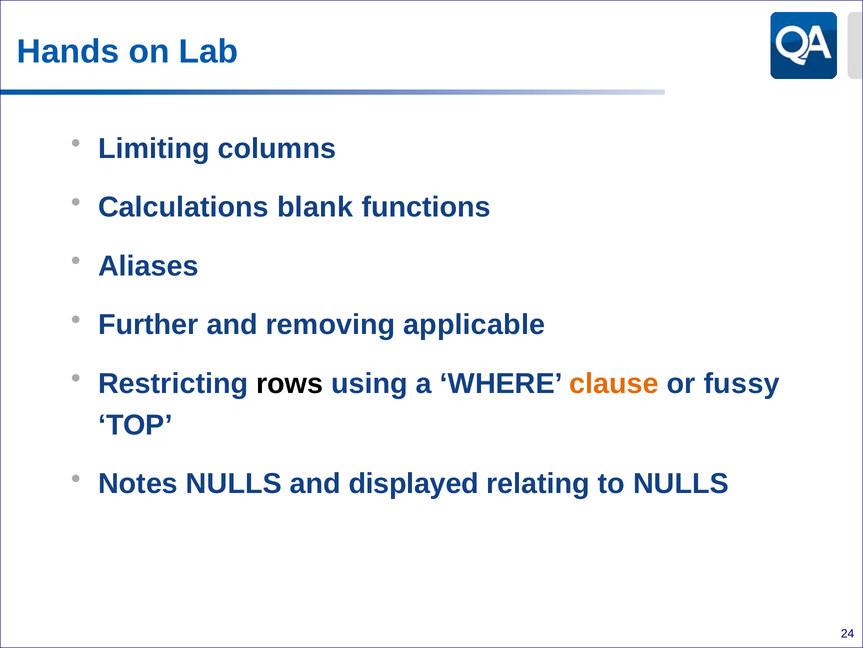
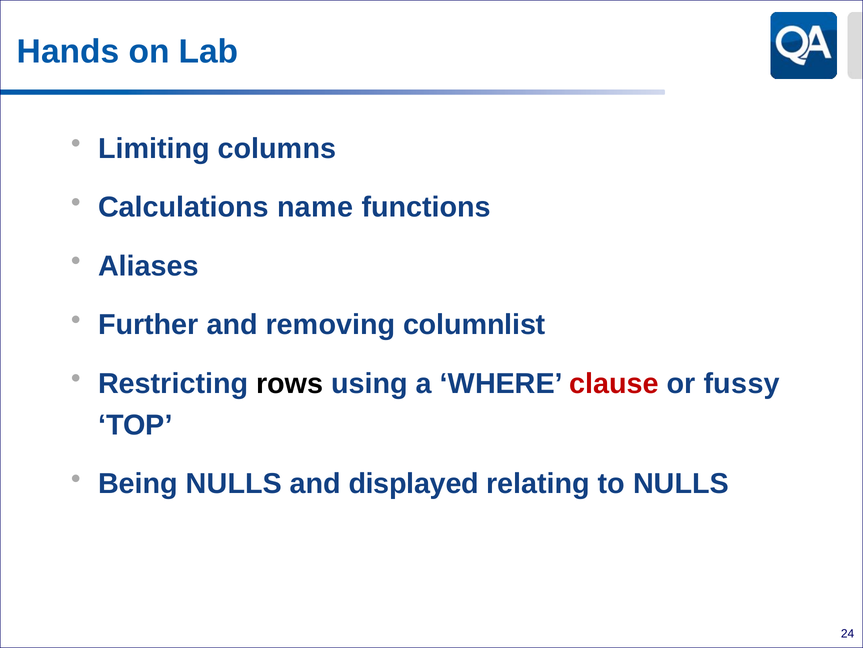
blank: blank -> name (315, 207)
applicable: applicable -> columnlist (474, 324)
clause colour: orange -> red (614, 383)
Notes: Notes -> Being (138, 483)
